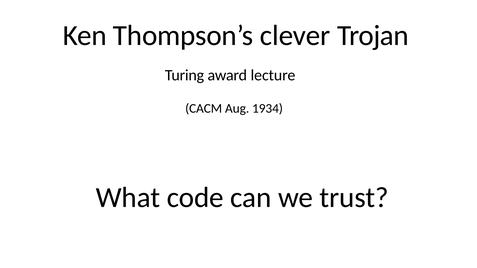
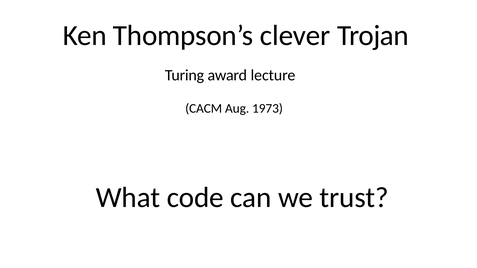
1934: 1934 -> 1973 (267, 109)
